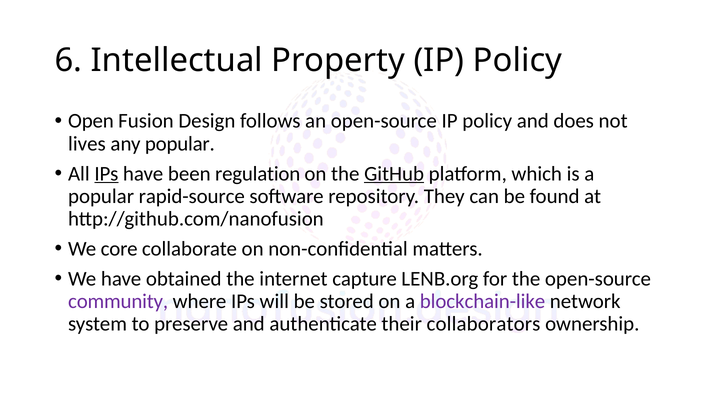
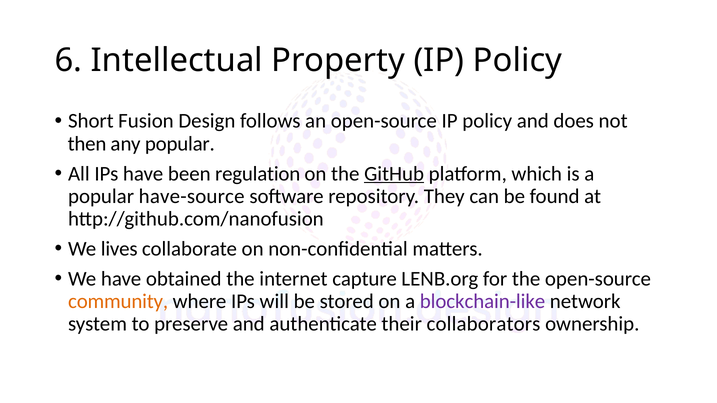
Open: Open -> Short (91, 121)
lives: lives -> then (87, 144)
IPs underline: present -> none (106, 174)
rapid-source: rapid-source -> have-source (192, 196)
core: core -> lives (119, 249)
community colour: purple -> orange (118, 301)
